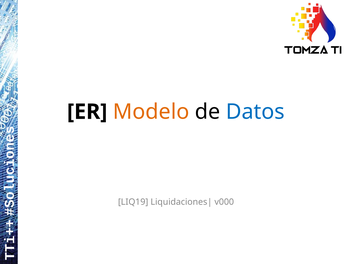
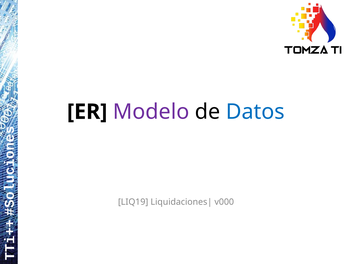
Modelo colour: orange -> purple (151, 112)
